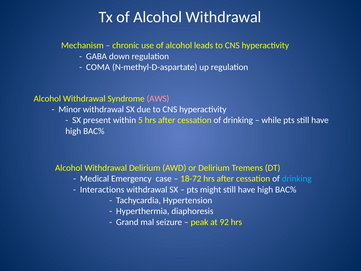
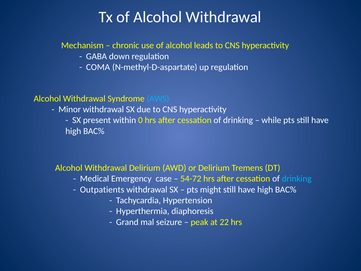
AWS colour: pink -> light blue (158, 98)
5: 5 -> 0 (140, 120)
18-72: 18-72 -> 54-72 (191, 179)
Interactions: Interactions -> Outpatients (102, 189)
92: 92 -> 22 (224, 222)
